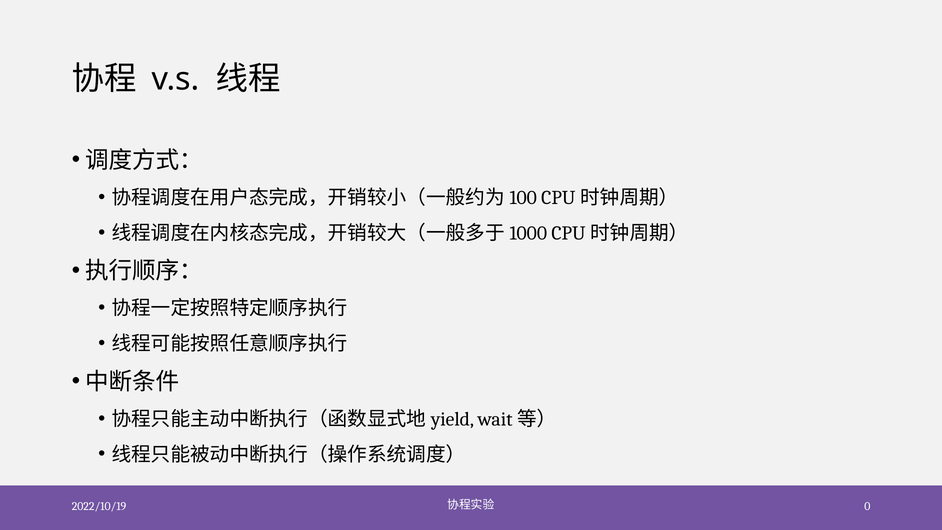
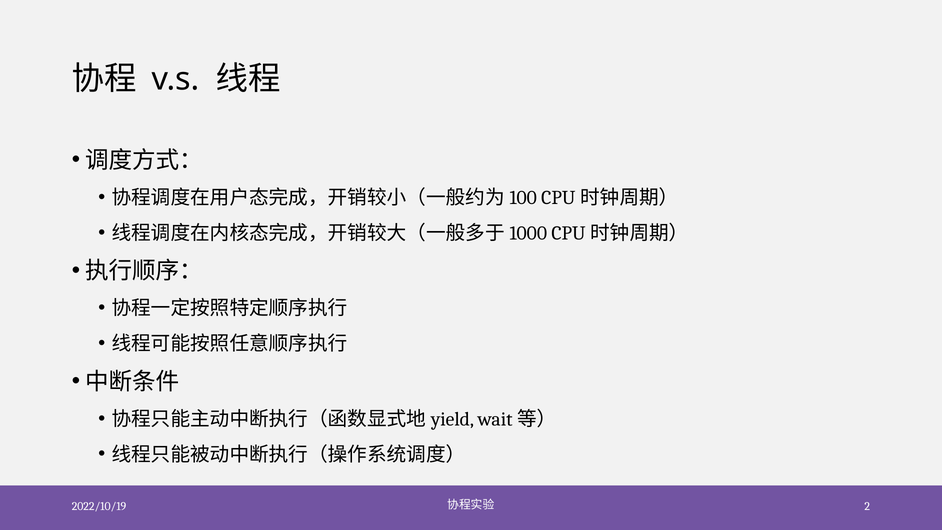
0: 0 -> 2 (867, 506)
